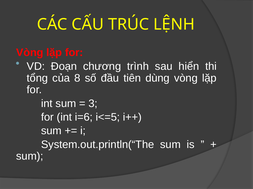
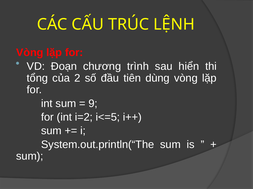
8: 8 -> 2 (77, 78)
3: 3 -> 9 (93, 104)
i=6: i=6 -> i=2 (84, 118)
